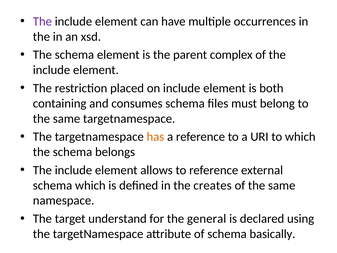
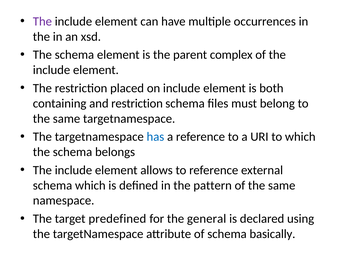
and consumes: consumes -> restriction (137, 103)
has colour: orange -> blue (155, 137)
creates: creates -> pattern (213, 185)
understand: understand -> predefined (117, 219)
